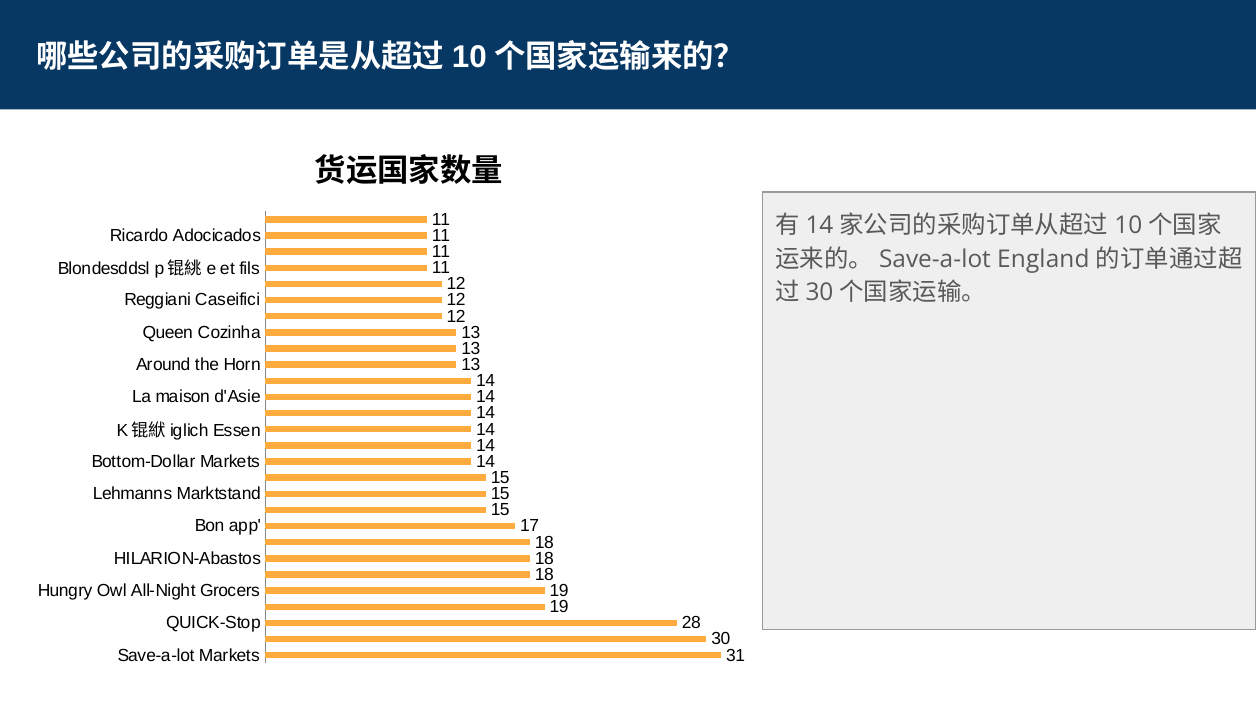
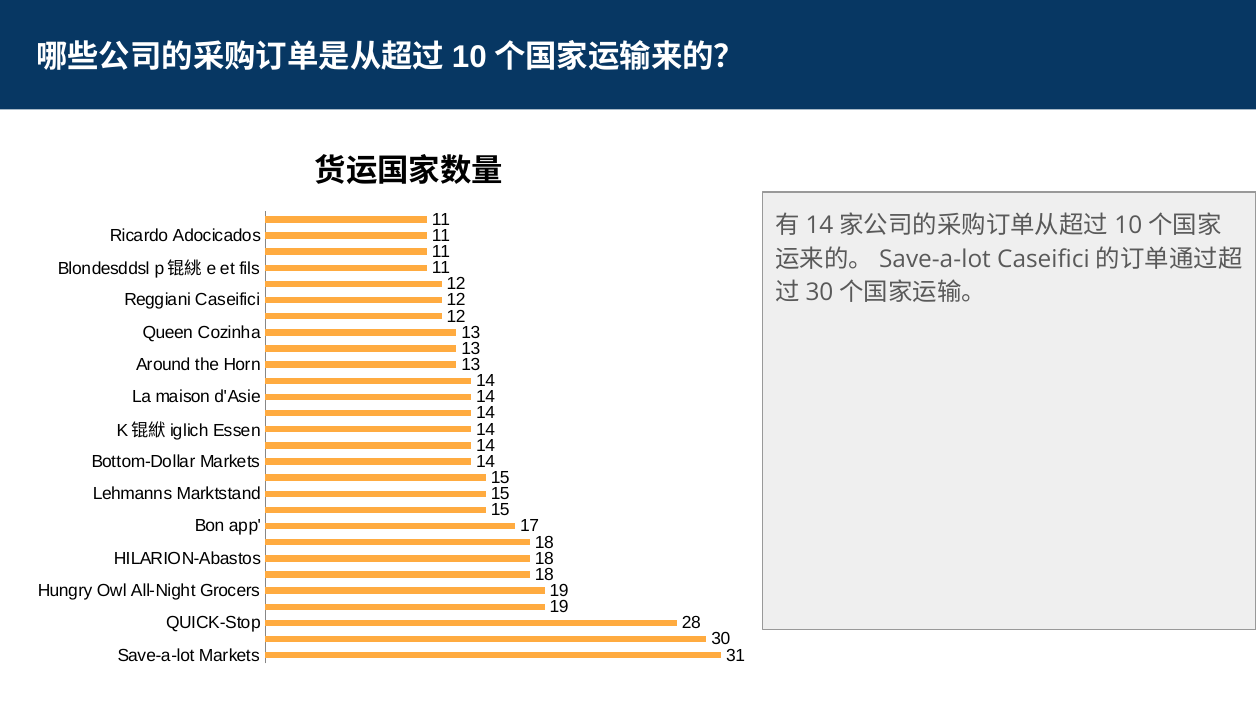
England: England -> Caseifici (1043, 259)
